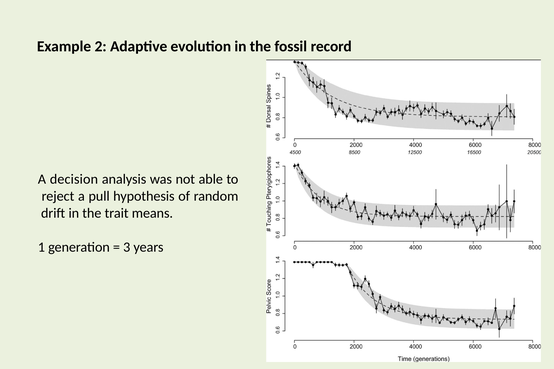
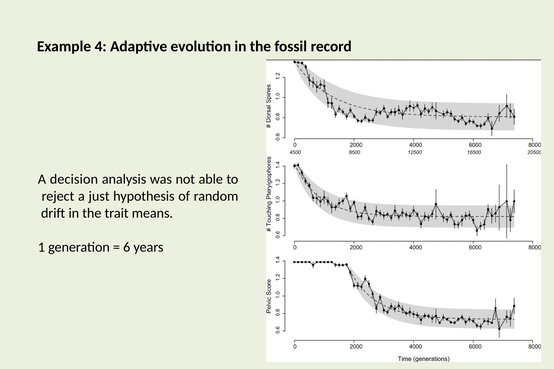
2: 2 -> 4 (101, 46)
pull: pull -> just (99, 196)
3: 3 -> 6 (127, 247)
